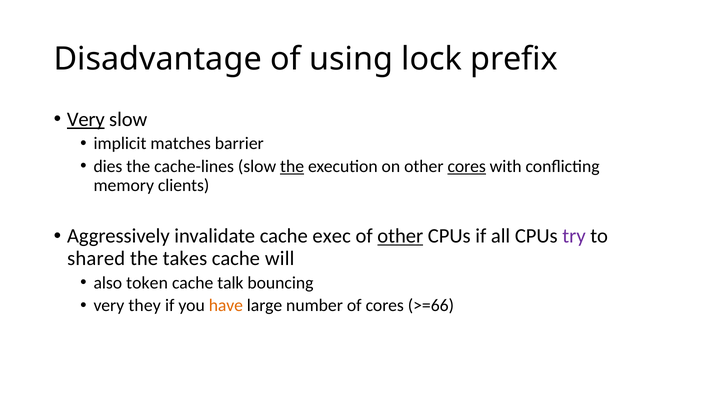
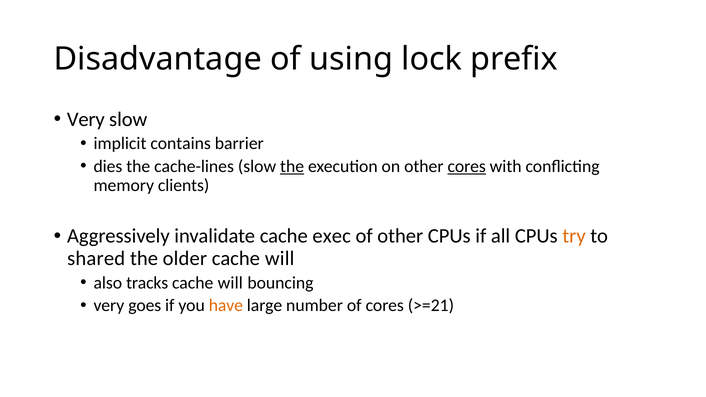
Very underline: present -> none (86, 119)
matches: matches -> contains (181, 144)
other underline: present -> none (400, 236)
try colour: purple -> orange (574, 236)
takes: takes -> older (185, 258)
token: token -> tracks (147, 283)
talk: talk -> will (230, 283)
they: they -> goes (145, 305)
>=66: >=66 -> >=21 (431, 305)
